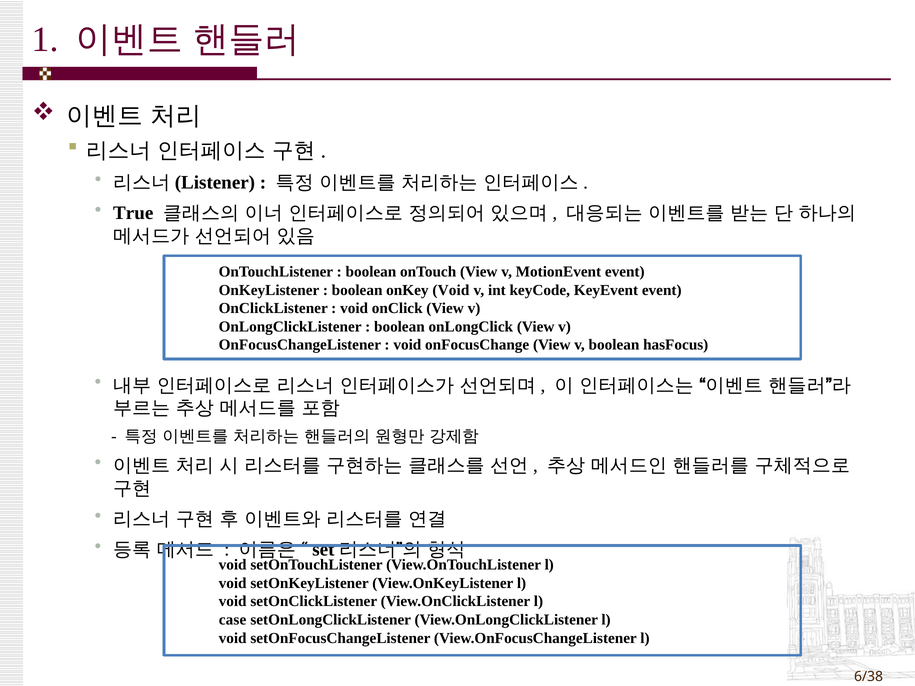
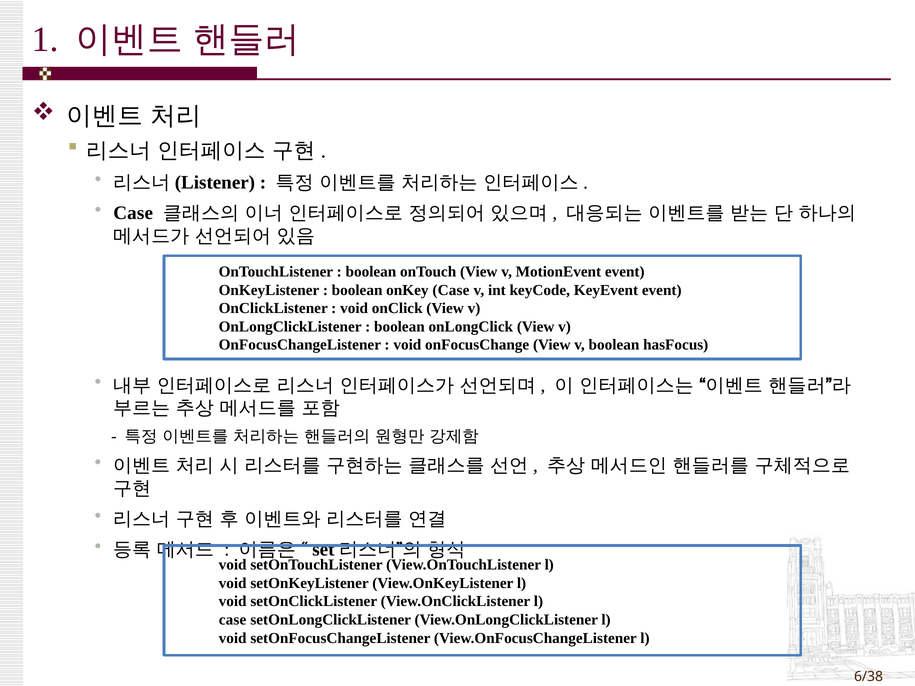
True: True -> Case (133, 213)
onKey Void: Void -> Case (451, 290)
